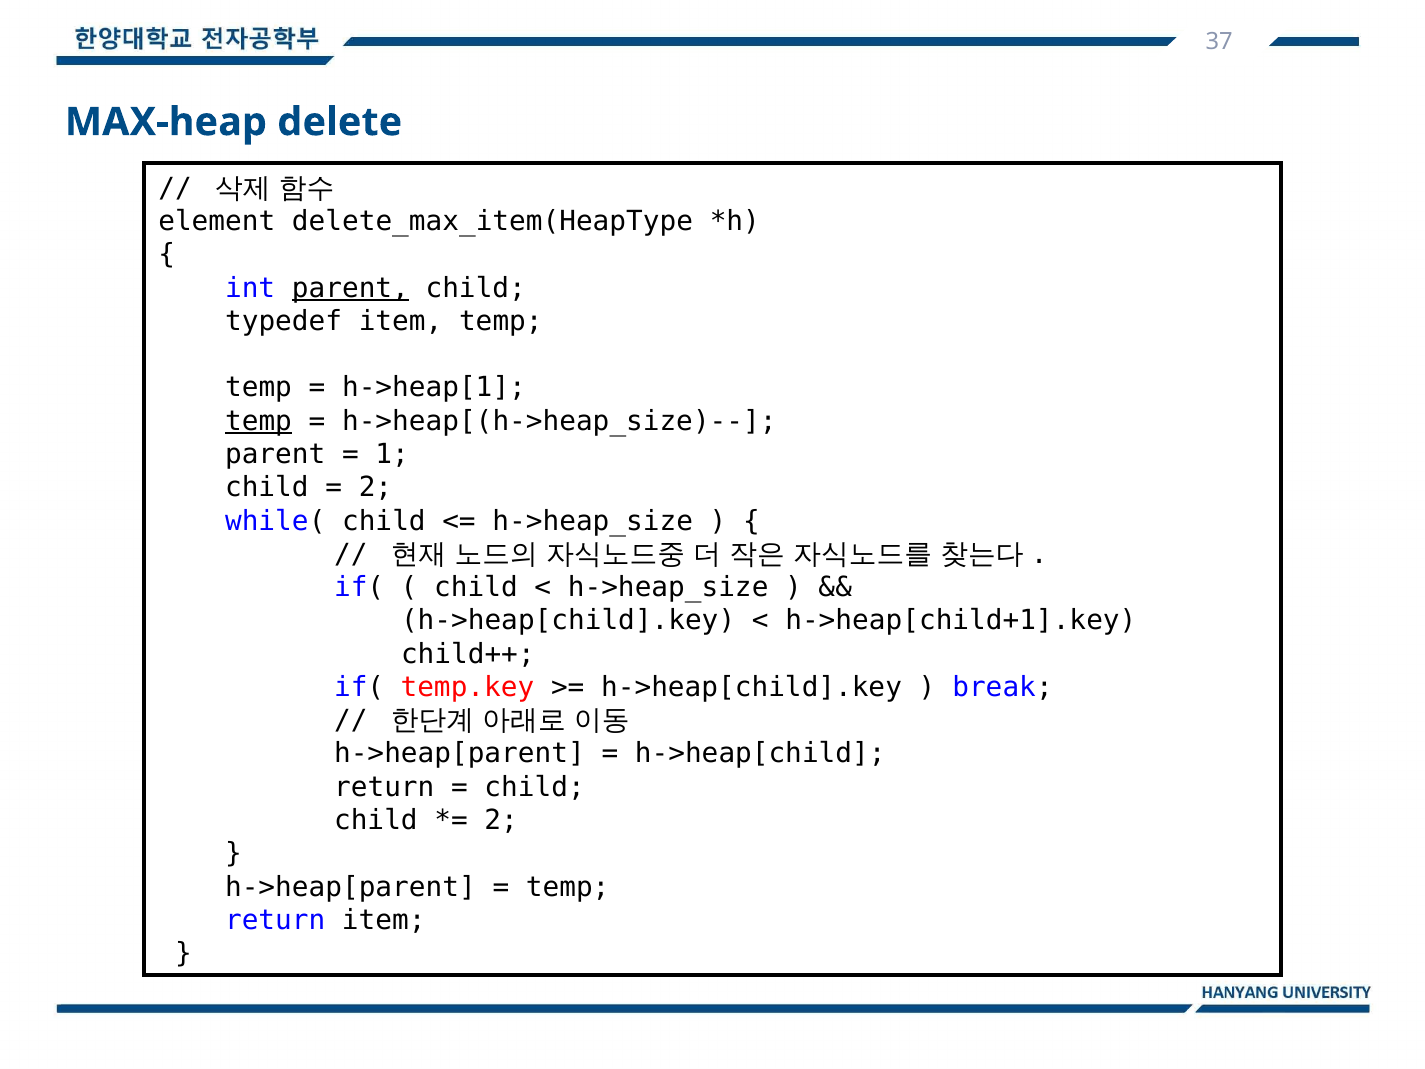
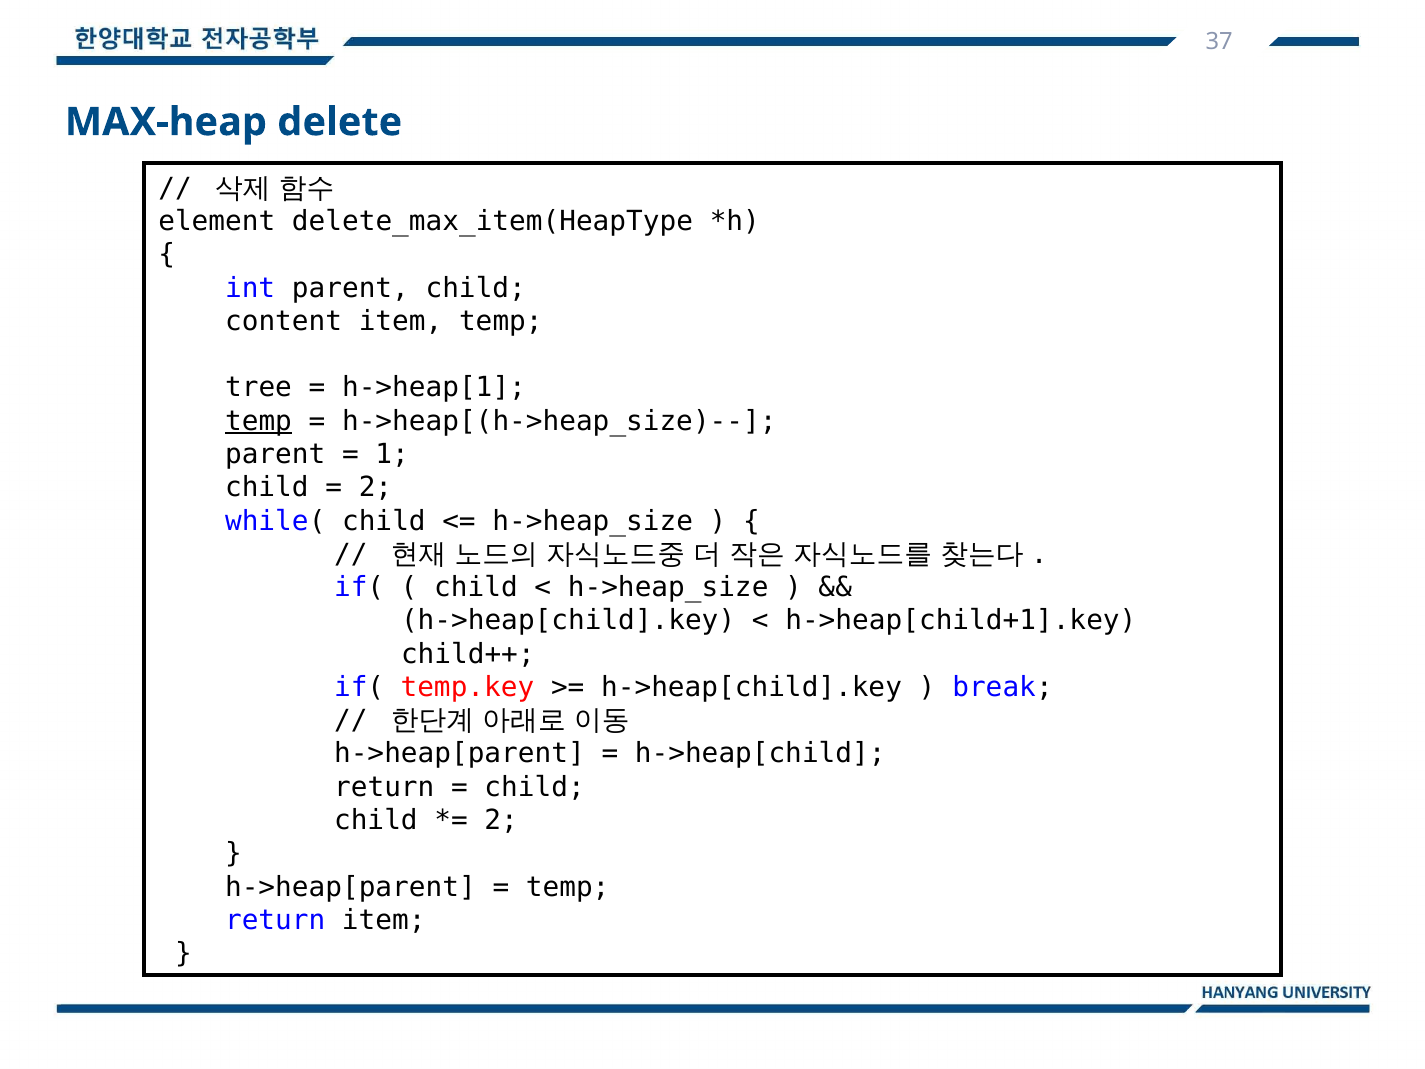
parent underline: present -> none (350, 288)
typedef: typedef -> content (284, 321)
temp: temp -> tree (259, 388)
